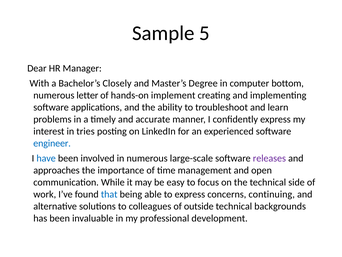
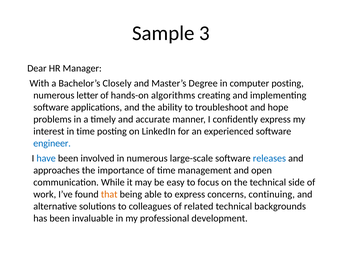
5: 5 -> 3 (204, 33)
computer bottom: bottom -> posting (288, 83)
implement: implement -> algorithms (173, 95)
learn: learn -> hope (278, 107)
in tries: tries -> time (86, 131)
releases colour: purple -> blue (269, 158)
that colour: blue -> orange (109, 194)
outside: outside -> related (199, 206)
